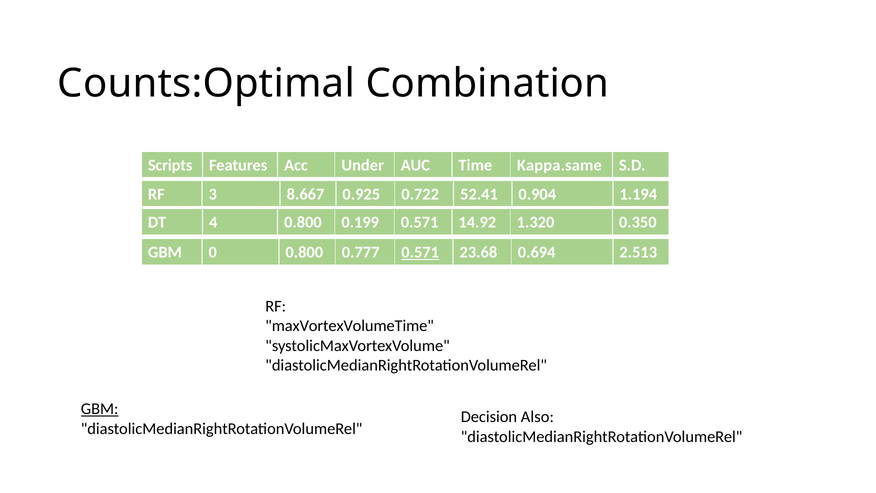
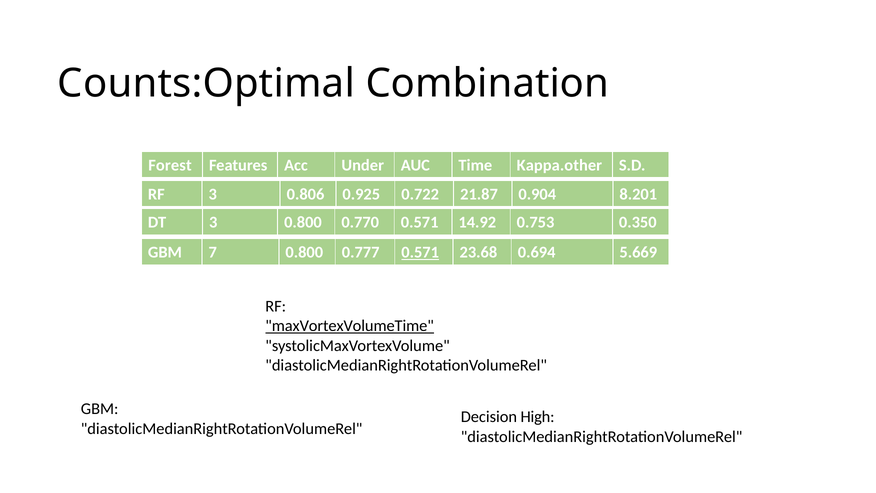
Scripts: Scripts -> Forest (170, 165)
Kappa.same: Kappa.same -> Kappa.other (559, 165)
8.667: 8.667 -> 0.806 (306, 194)
52.41: 52.41 -> 21.87 (479, 194)
1.194: 1.194 -> 8.201 (638, 194)
DT 4: 4 -> 3 (213, 222)
0.199: 0.199 -> 0.770 (360, 222)
1.320: 1.320 -> 0.753 (536, 222)
0: 0 -> 7 (213, 252)
2.513: 2.513 -> 5.669 (638, 252)
maxVortexVolumeTime underline: none -> present (350, 326)
GBM underline: present -> none (100, 409)
Also: Also -> High (538, 417)
